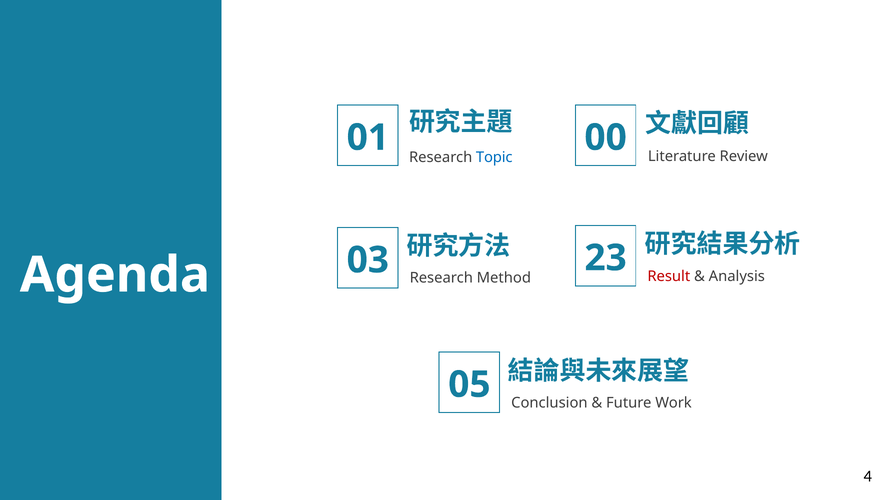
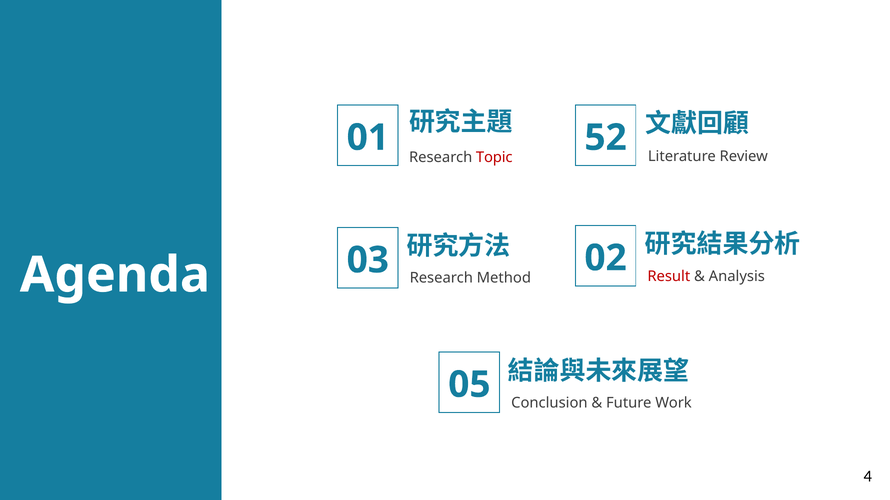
00: 00 -> 52 (606, 138)
Topic colour: blue -> red (494, 158)
23: 23 -> 02 (606, 258)
